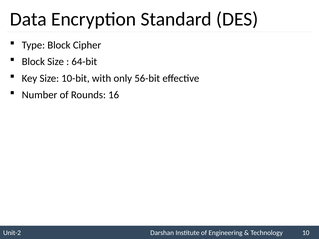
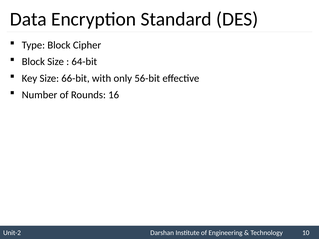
10-bit: 10-bit -> 66-bit (75, 78)
